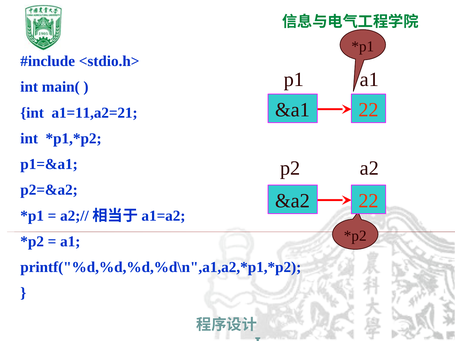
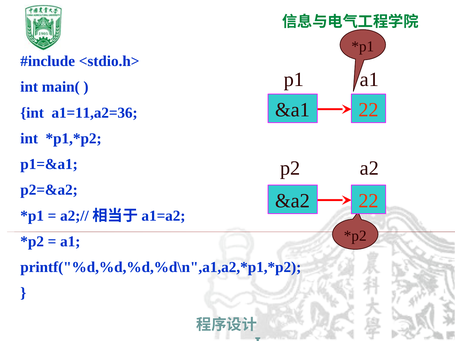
a1=11,a2=21: a1=11,a2=21 -> a1=11,a2=36 (95, 113)
